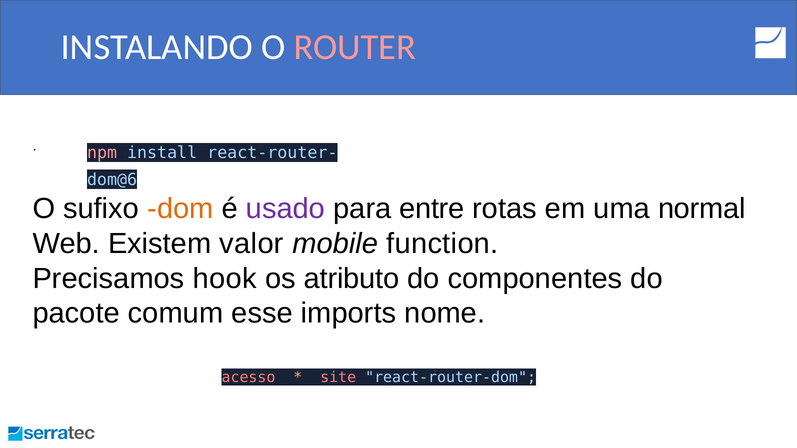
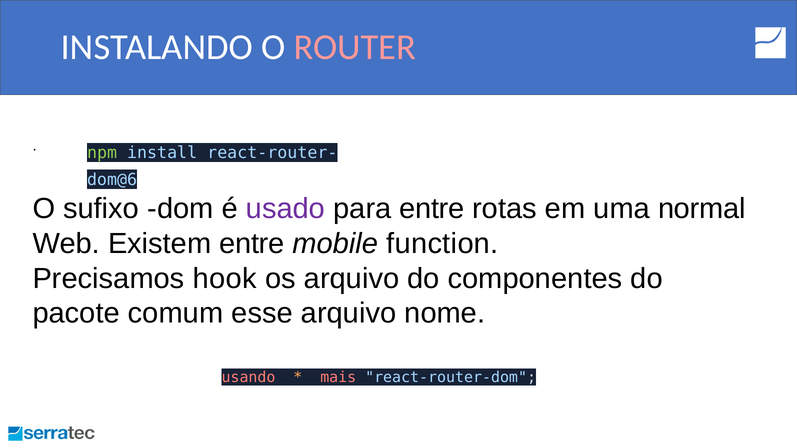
npm colour: pink -> light green (102, 153)
dom colour: orange -> black (181, 209)
Existem valor: valor -> entre (252, 244)
os atributo: atributo -> arquivo (352, 279)
esse imports: imports -> arquivo (349, 314)
acesso: acesso -> usando (248, 377)
site: site -> mais (338, 377)
